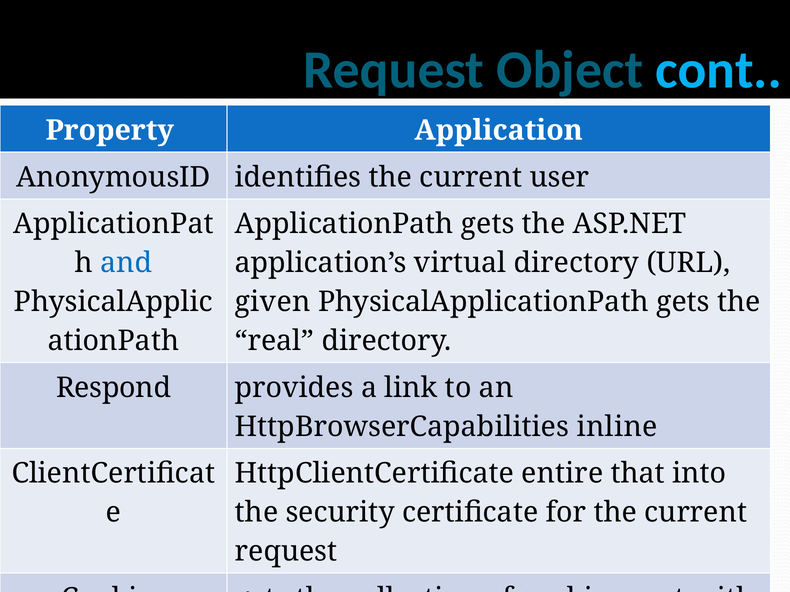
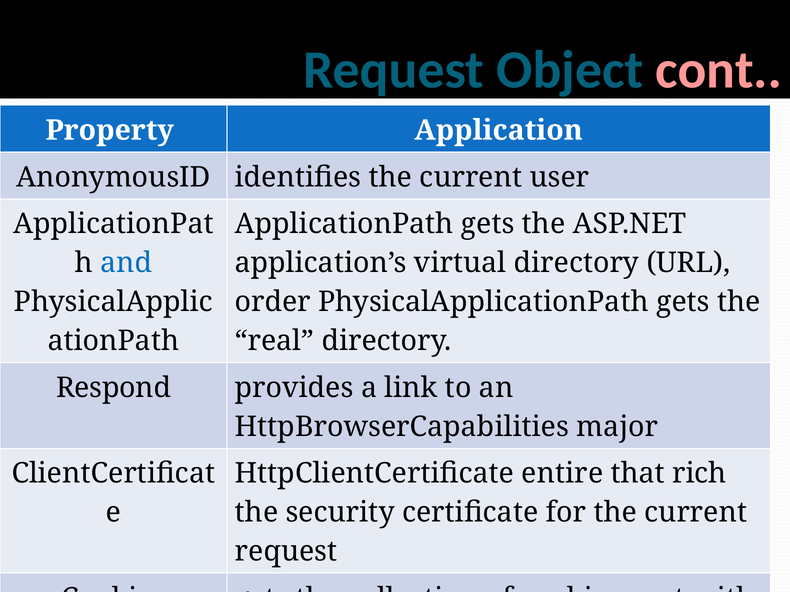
cont colour: light blue -> pink (719, 70)
given: given -> order (273, 302)
inline: inline -> major (617, 427)
into: into -> rich (699, 474)
